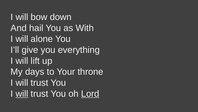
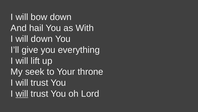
will alone: alone -> down (42, 39)
days: days -> seek (35, 71)
Lord underline: present -> none (90, 93)
